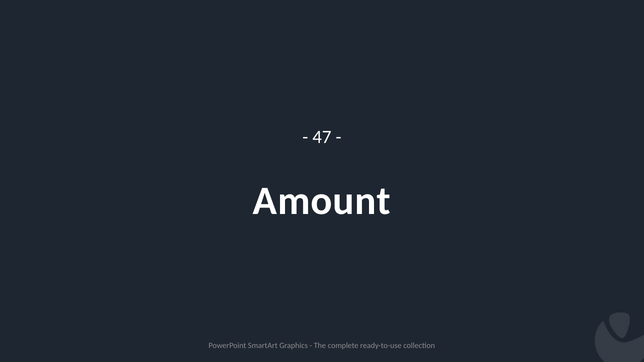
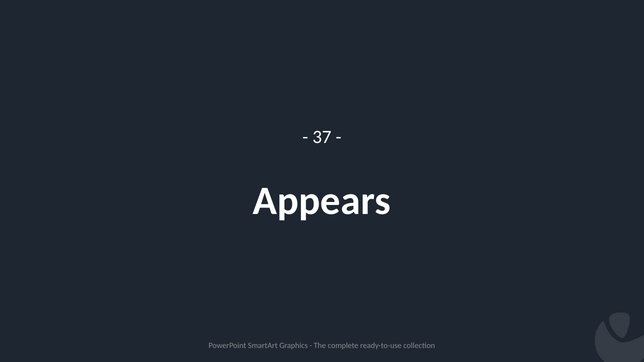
47: 47 -> 37 (322, 137)
Amount: Amount -> Appears (322, 201)
